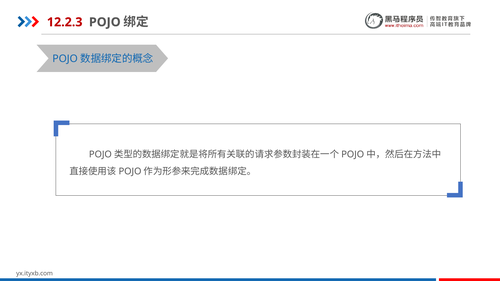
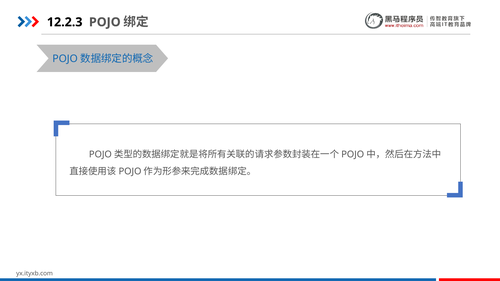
12.2.3 colour: red -> black (65, 22)
